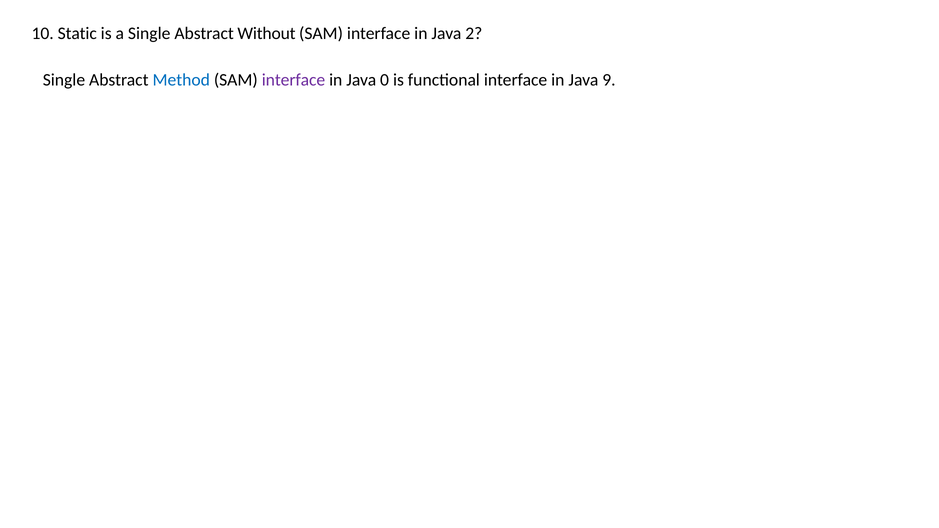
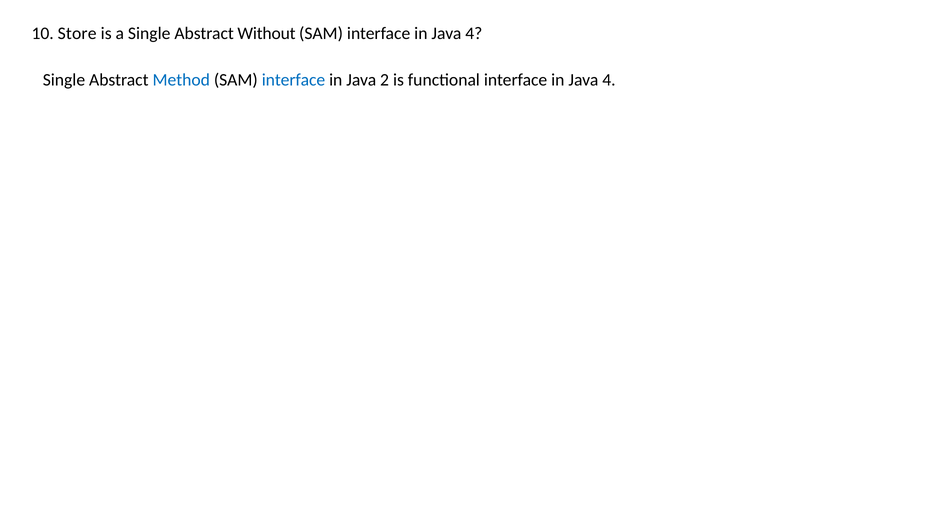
Static: Static -> Store (77, 34)
2: 2 -> 4 (474, 34)
interface colour: purple -> blue (293, 80)
0: 0 -> 2 (385, 80)
9: 9 -> 4 (609, 80)
